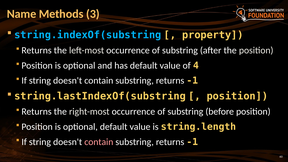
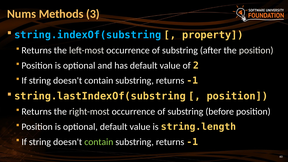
Name: Name -> Nums (22, 14)
4: 4 -> 2 (196, 65)
contain colour: pink -> light green (99, 142)
